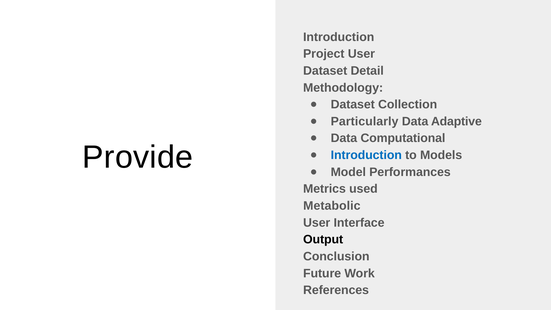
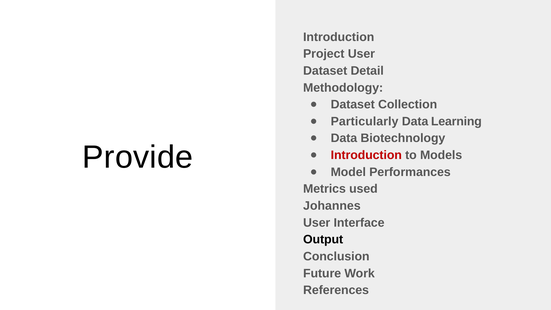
Adaptive: Adaptive -> Learning (456, 121)
Computational: Computational -> Biotechnology (403, 138)
Introduction colour: blue -> red (366, 155)
Metabolic: Metabolic -> Johannes (332, 206)
